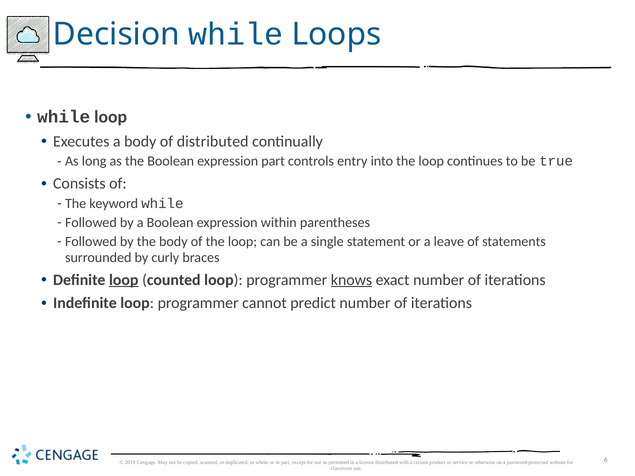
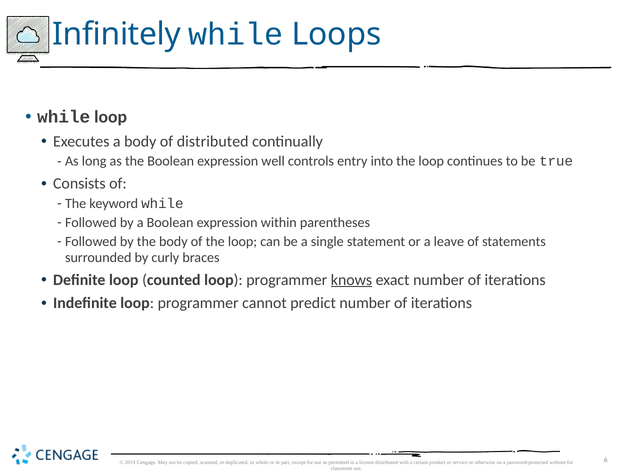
Decision: Decision -> Infinitely (117, 34)
expression part: part -> well (273, 161)
loop underline: present -> none (124, 280)
